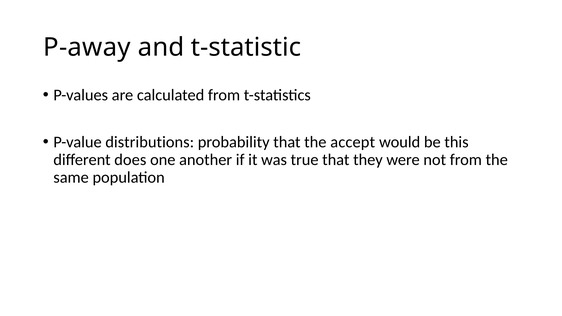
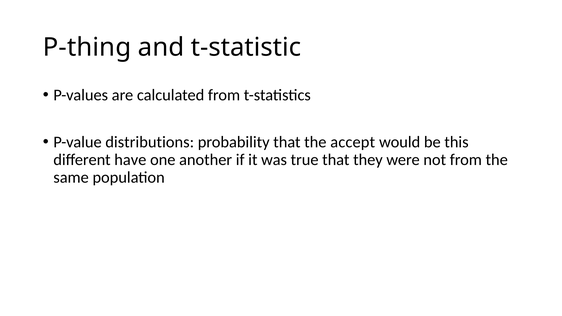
P-away: P-away -> P-thing (87, 47)
does: does -> have (130, 160)
